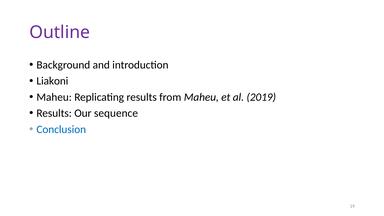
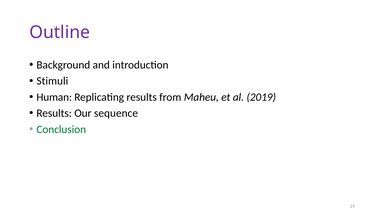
Liakoni: Liakoni -> Stimuli (52, 81)
Maheu: Maheu -> Human (54, 97)
Conclusion colour: blue -> green (61, 129)
